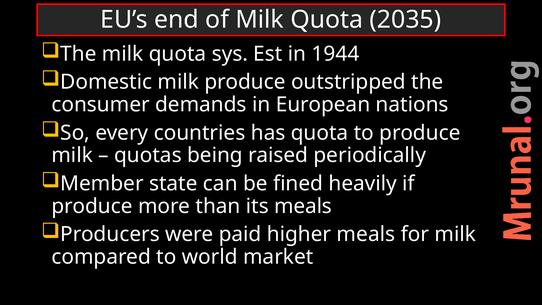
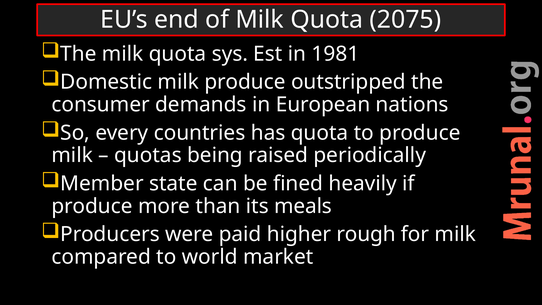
2035: 2035 -> 2075 (405, 20)
1944: 1944 -> 1981 (335, 54)
higher meals: meals -> rough (366, 234)
